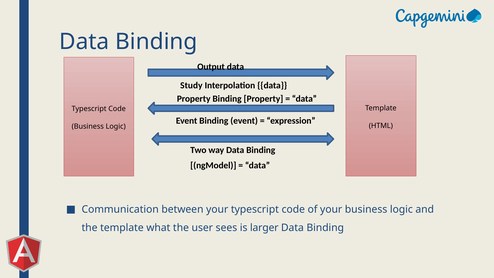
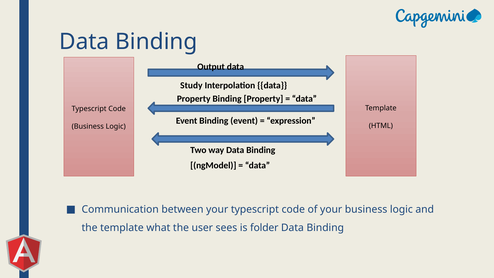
larger: larger -> folder (264, 228)
